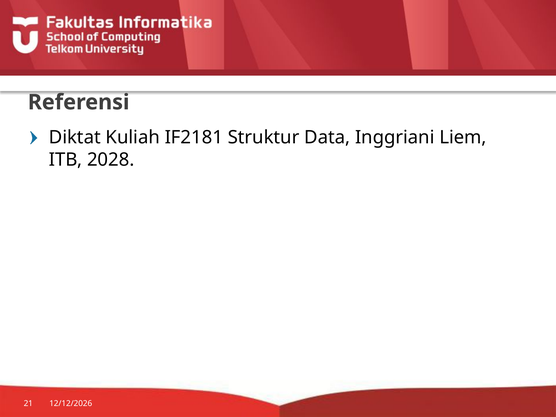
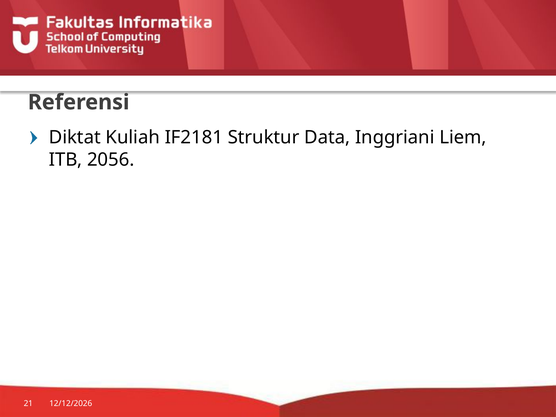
2028: 2028 -> 2056 (111, 160)
